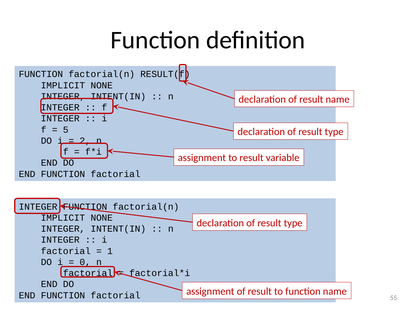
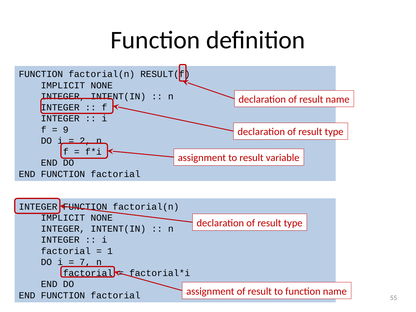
5: 5 -> 9 (66, 130)
0: 0 -> 7 (85, 262)
